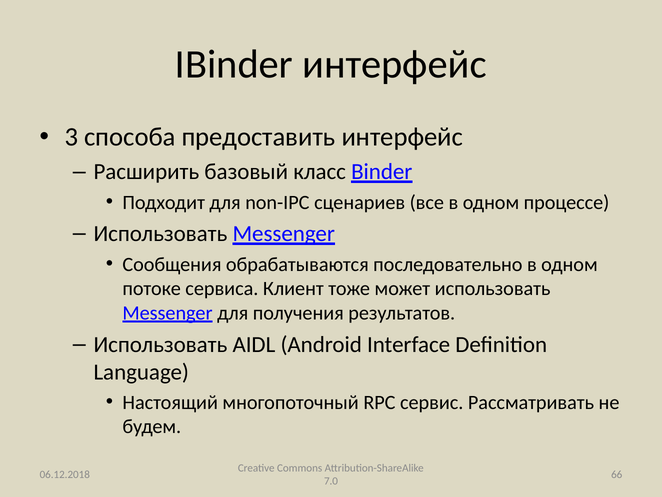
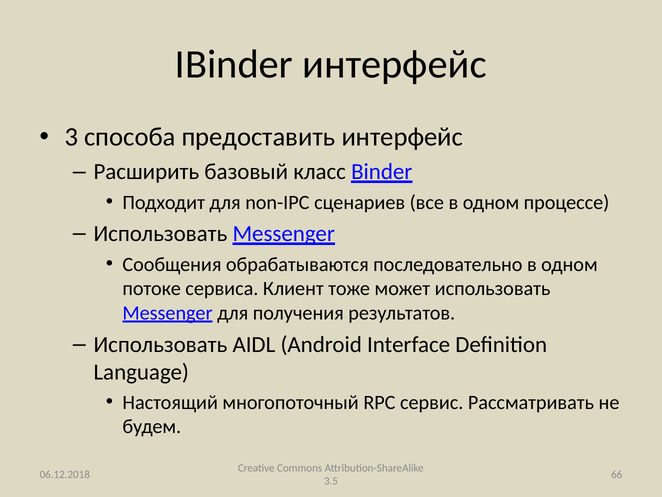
7.0: 7.0 -> 3.5 (331, 481)
